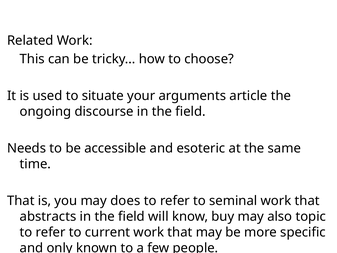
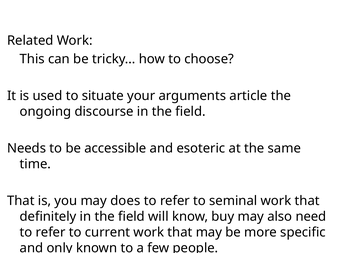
abstracts: abstracts -> definitely (48, 216)
topic: topic -> need (311, 216)
